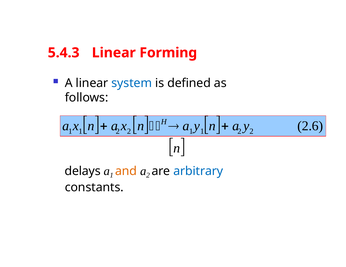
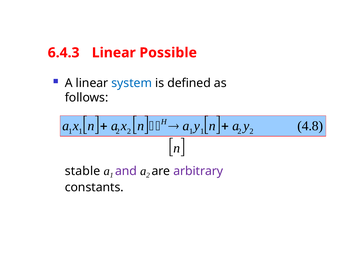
5.4.3: 5.4.3 -> 6.4.3 (64, 53)
Forming: Forming -> Possible (168, 53)
2.6: 2.6 -> 4.8 (310, 126)
delays: delays -> stable (83, 171)
and colour: orange -> purple (126, 171)
arbitrary colour: blue -> purple (198, 171)
